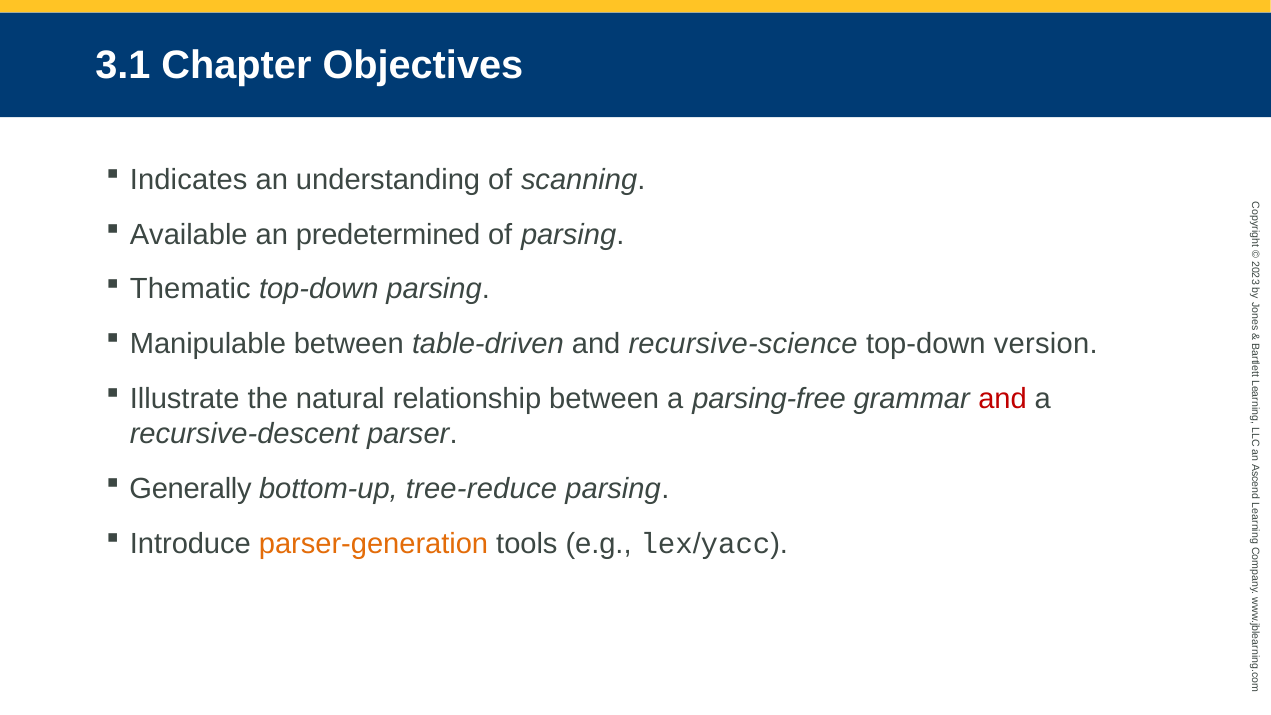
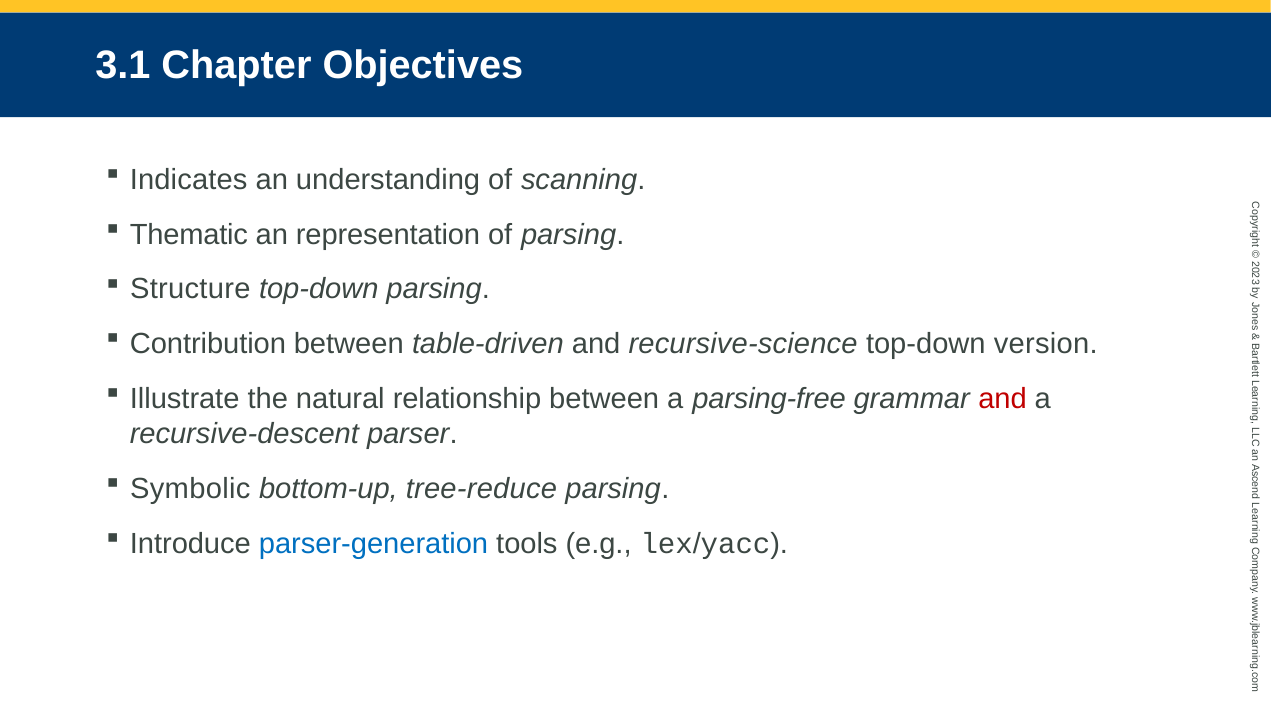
Available: Available -> Thematic (189, 234)
predetermined: predetermined -> representation (388, 234)
Thematic: Thematic -> Structure (190, 289)
Manipulable: Manipulable -> Contribution (208, 344)
Generally: Generally -> Symbolic (190, 489)
parser-generation colour: orange -> blue (374, 543)
